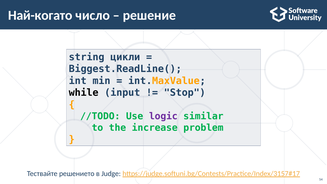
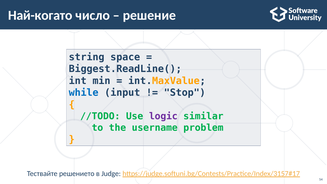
цикли: цикли -> space (125, 57)
while colour: black -> blue (84, 93)
increase: increase -> username (155, 128)
